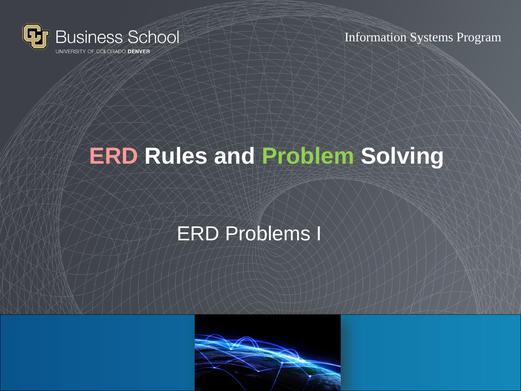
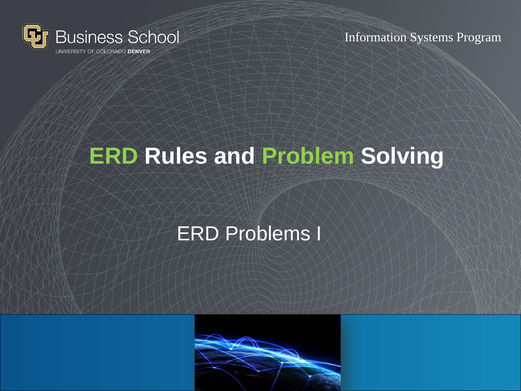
ERD colour: pink -> light green (114, 156)
